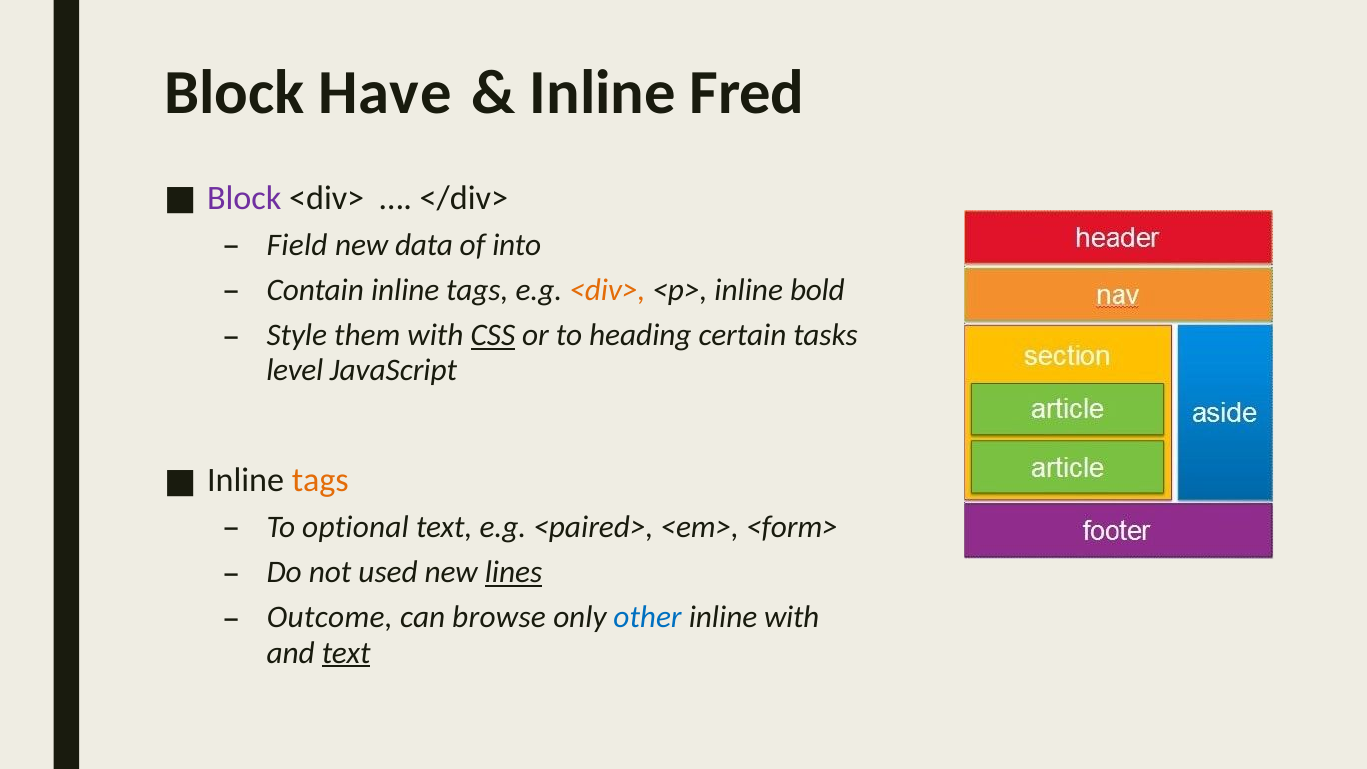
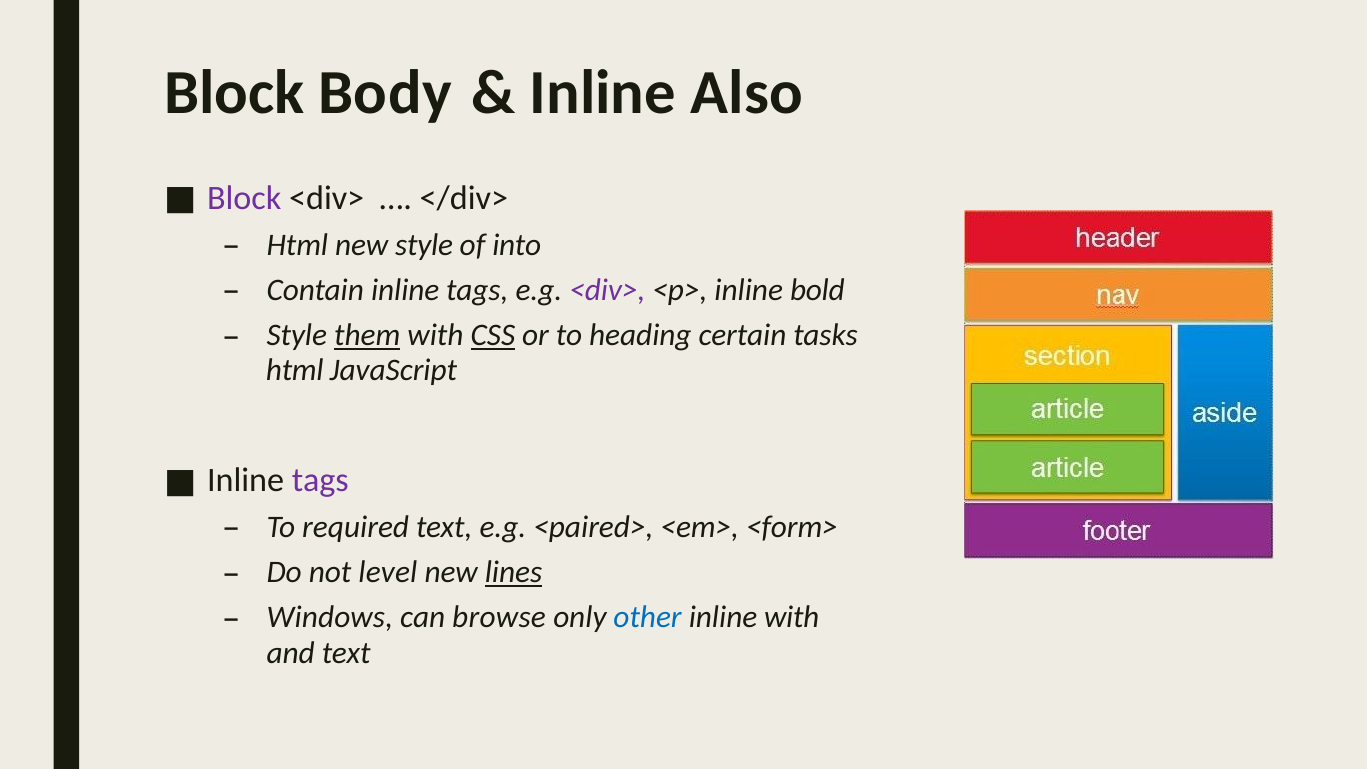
Have: Have -> Body (385, 93)
Fred: Fred -> Also (747, 93)
Field: Field -> Html (297, 245)
new data: data -> style (424, 245)
<div> colour: orange -> purple (607, 290)
them underline: none -> present (367, 335)
level: level -> html (295, 370)
tags colour: orange -> purple (320, 480)
optional: optional -> required (356, 527)
used: used -> level (388, 572)
Outcome: Outcome -> Windows (330, 618)
text underline: present -> none (346, 653)
